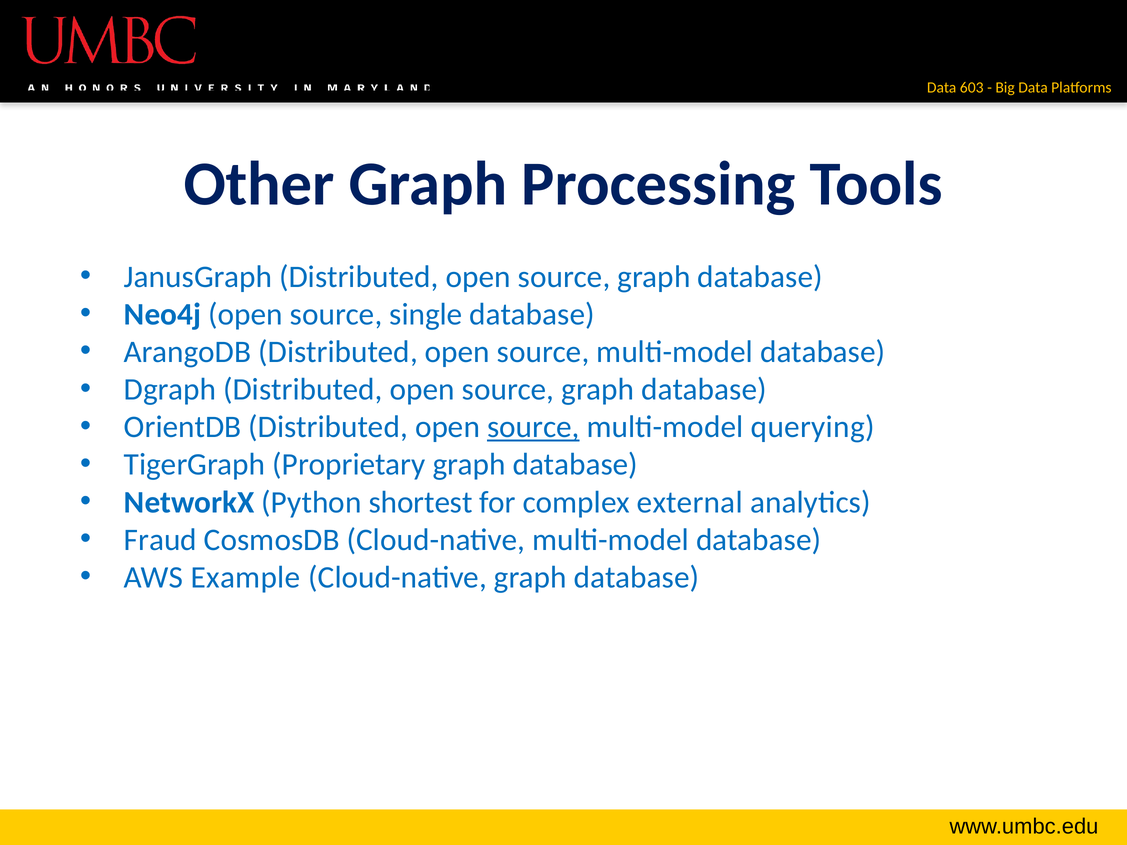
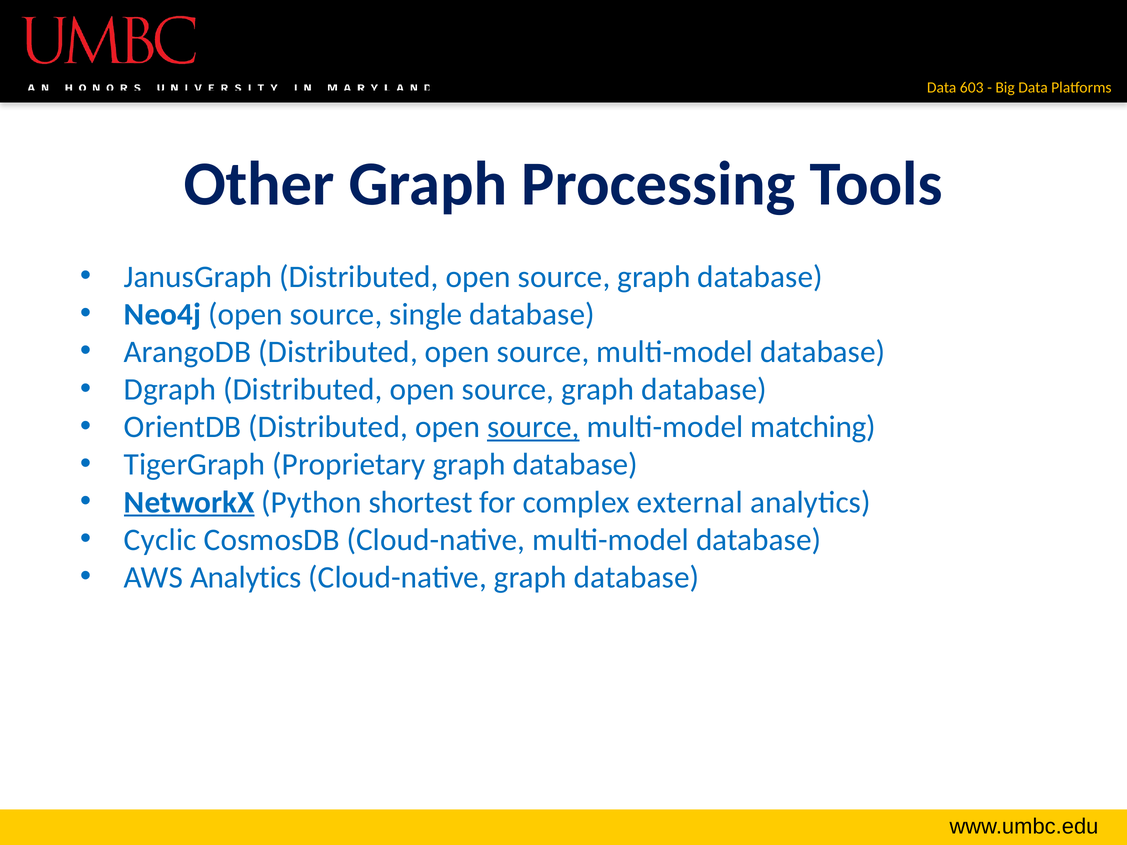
querying: querying -> matching (813, 427)
NetworkX underline: none -> present (189, 502)
Fraud: Fraud -> Cyclic (160, 540)
AWS Example: Example -> Analytics (246, 578)
